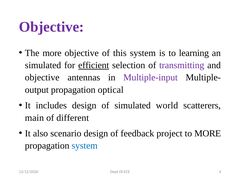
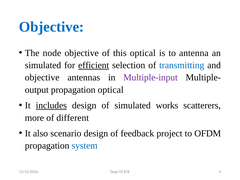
Objective colour: purple -> blue (51, 27)
The more: more -> node (52, 53)
this system: system -> optical (143, 53)
learning: learning -> antenna (194, 53)
transmitting colour: purple -> blue (182, 65)
includes underline: none -> present (51, 105)
world: world -> works (167, 105)
main: main -> more (34, 118)
to MORE: MORE -> OFDM (208, 133)
